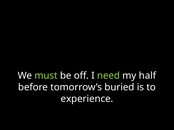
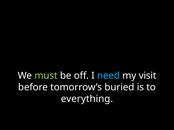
need colour: light green -> light blue (108, 76)
half: half -> visit (148, 76)
experience: experience -> everything (87, 99)
